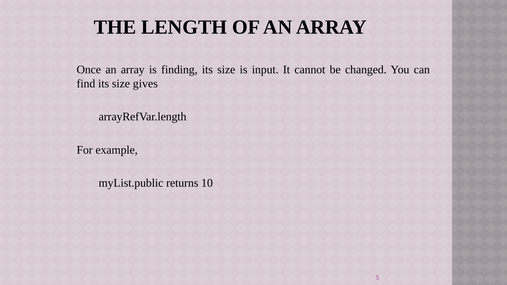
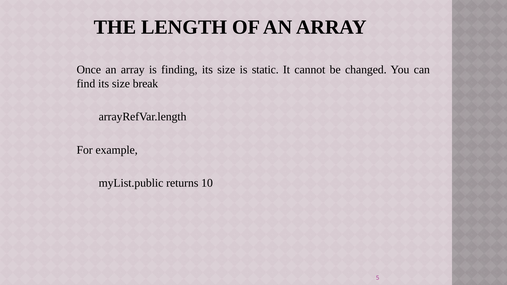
input: input -> static (265, 70)
gives: gives -> break (145, 84)
